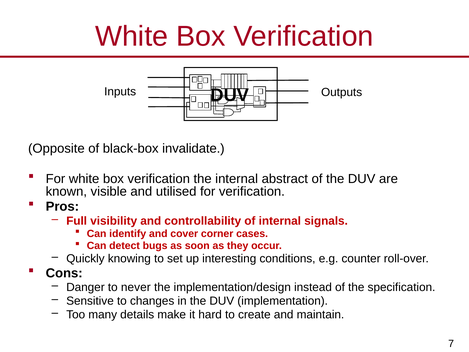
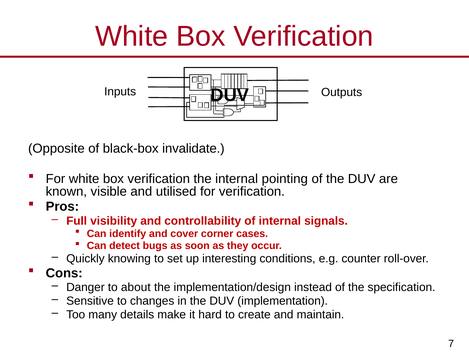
abstract: abstract -> pointing (285, 179)
never: never -> about (136, 287)
